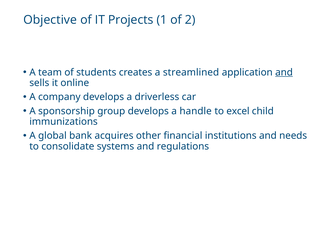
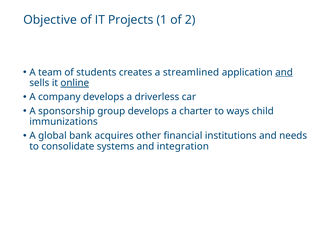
online underline: none -> present (75, 83)
handle: handle -> charter (196, 111)
excel: excel -> ways (238, 111)
regulations: regulations -> integration (183, 146)
